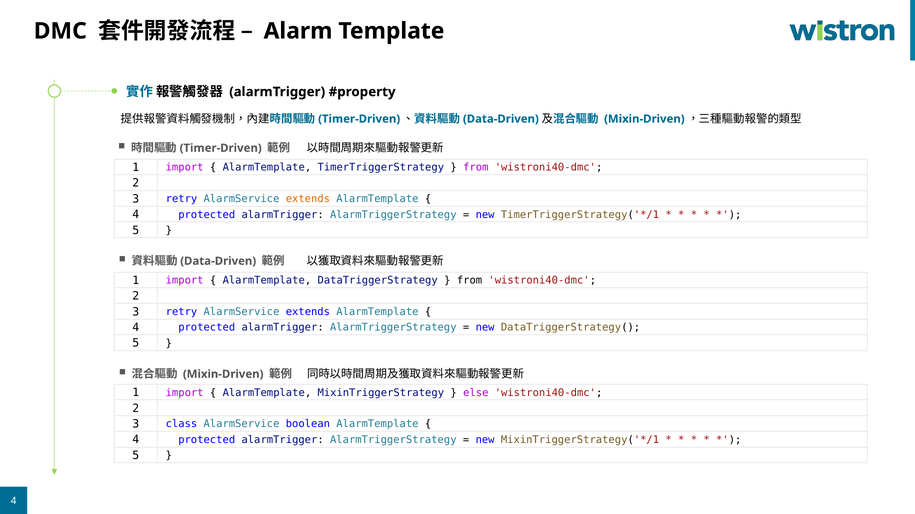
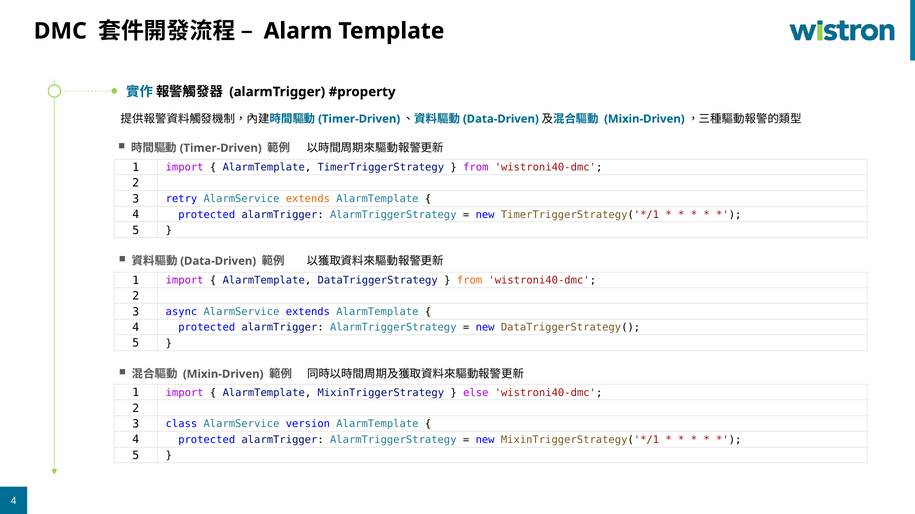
from colour: black -> orange (470, 281)
retry: retry -> async (181, 312)
boolean: boolean -> version (308, 425)
